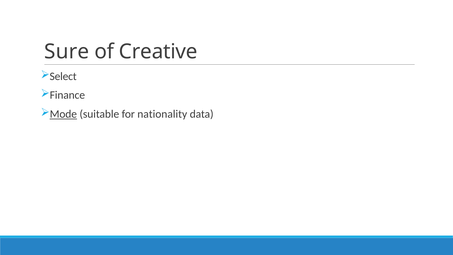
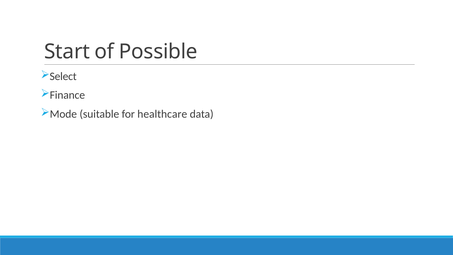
Sure: Sure -> Start (67, 52)
Creative: Creative -> Possible (158, 52)
Mode underline: present -> none (63, 114)
nationality: nationality -> healthcare (162, 114)
